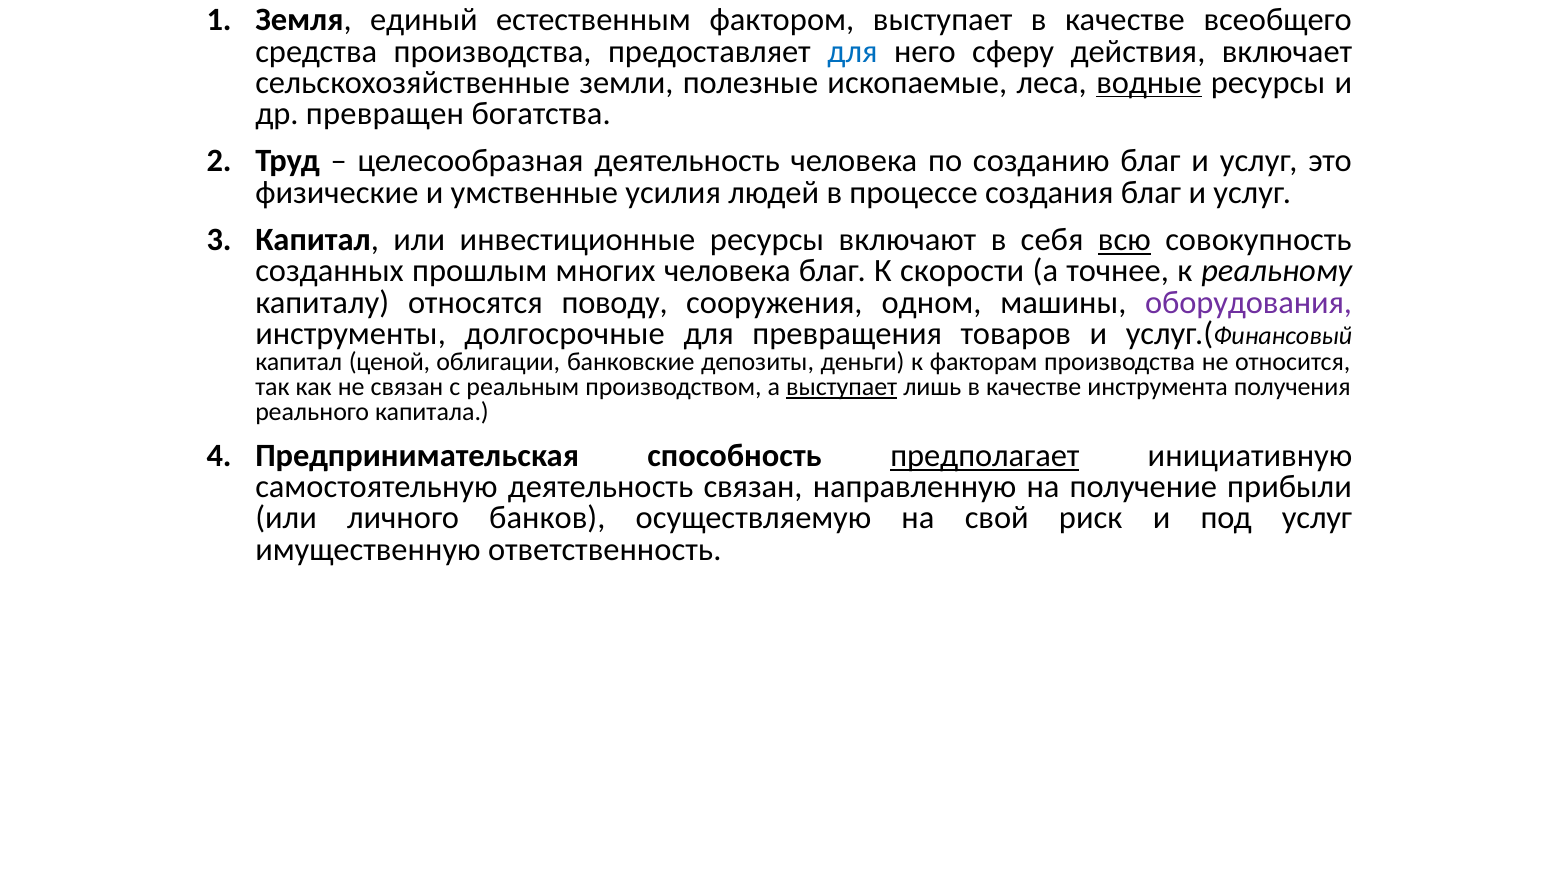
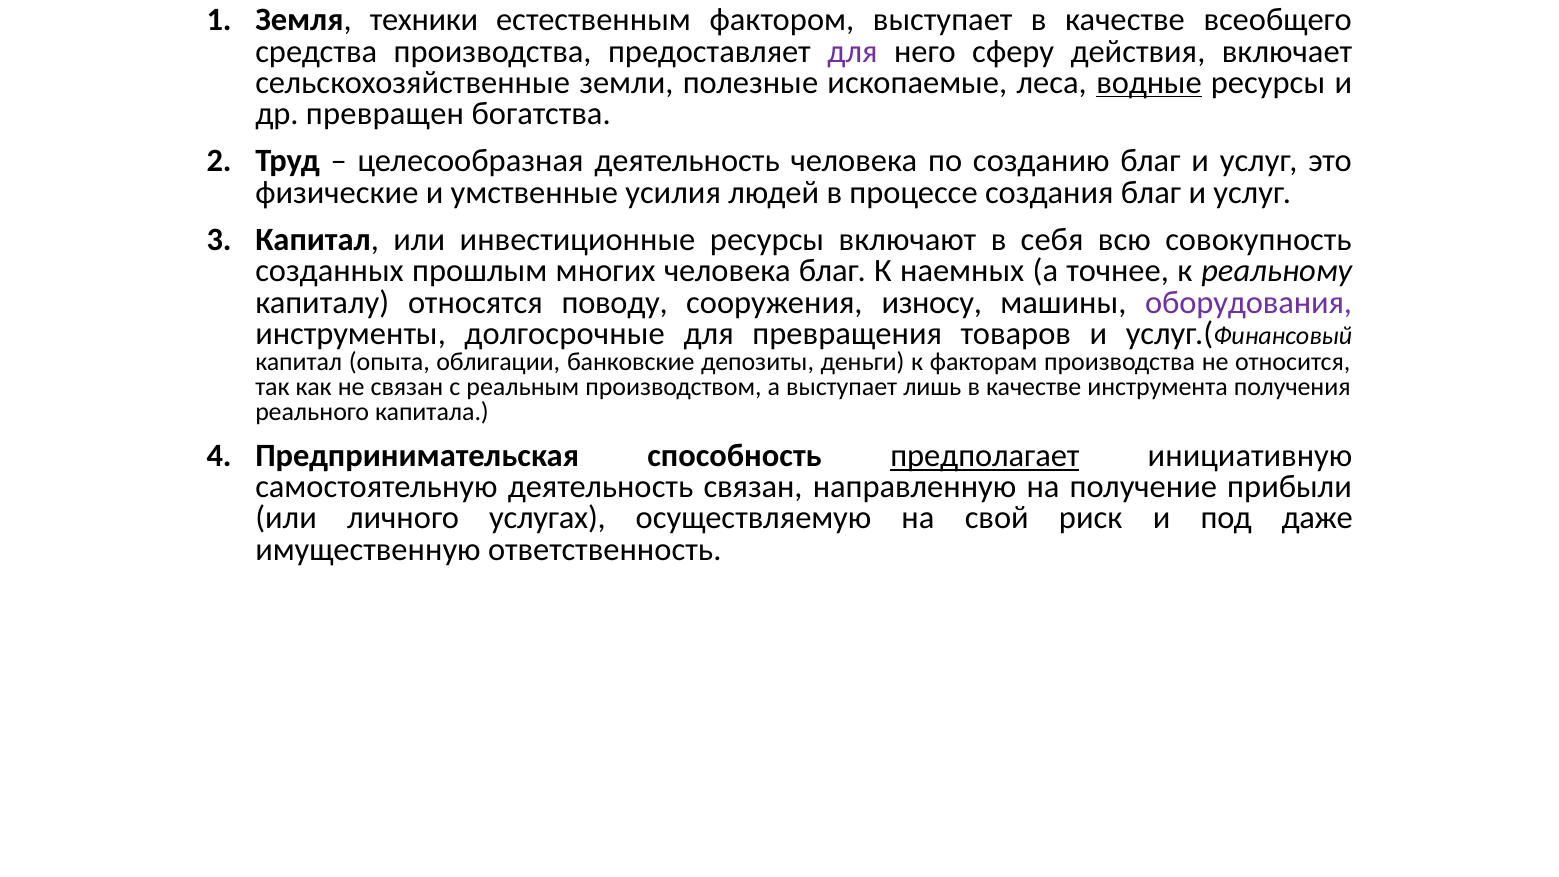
единый: единый -> техники (424, 20)
для colour: blue -> purple (852, 51)
всю underline: present -> none (1124, 240)
скорости: скорости -> наемных (962, 271)
одном: одном -> износу (932, 302)
ценой: ценой -> опыта (389, 362)
выступает underline: present -> none (842, 387)
банков: банков -> услугах (547, 518)
под услуг: услуг -> даже (1317, 518)
